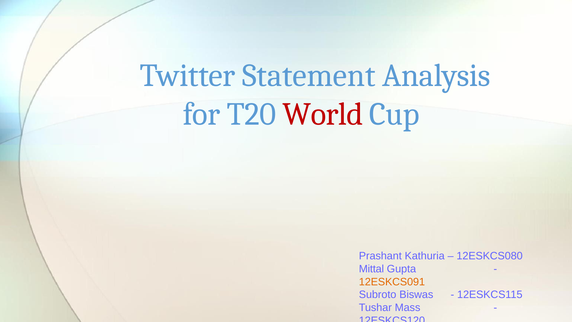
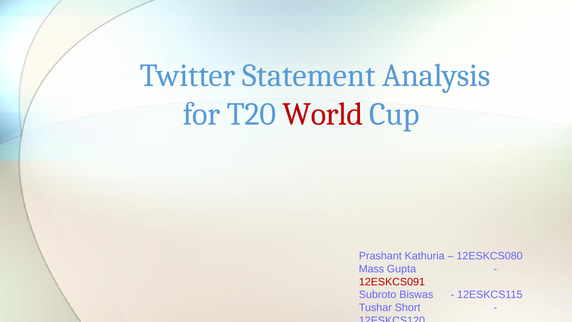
Mittal: Mittal -> Mass (371, 269)
12ESKCS091 colour: orange -> red (392, 282)
Mass: Mass -> Short (408, 307)
